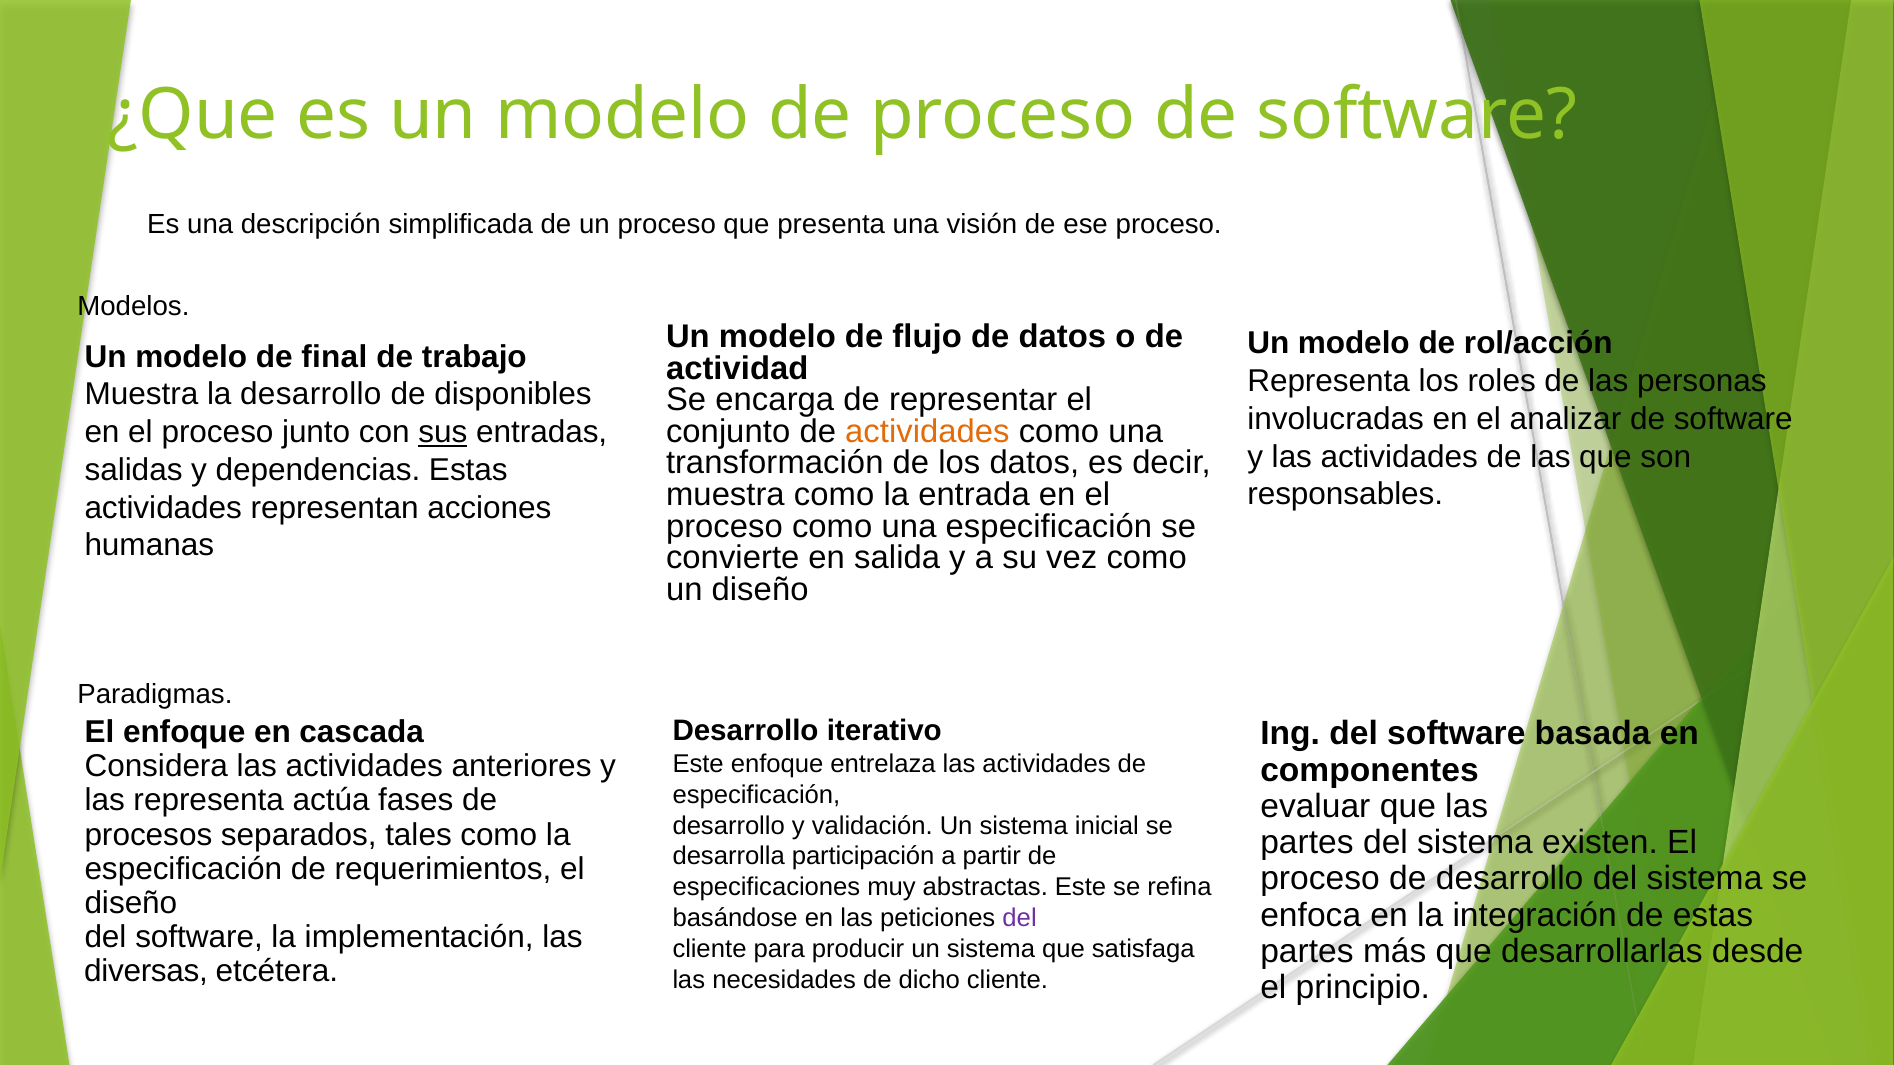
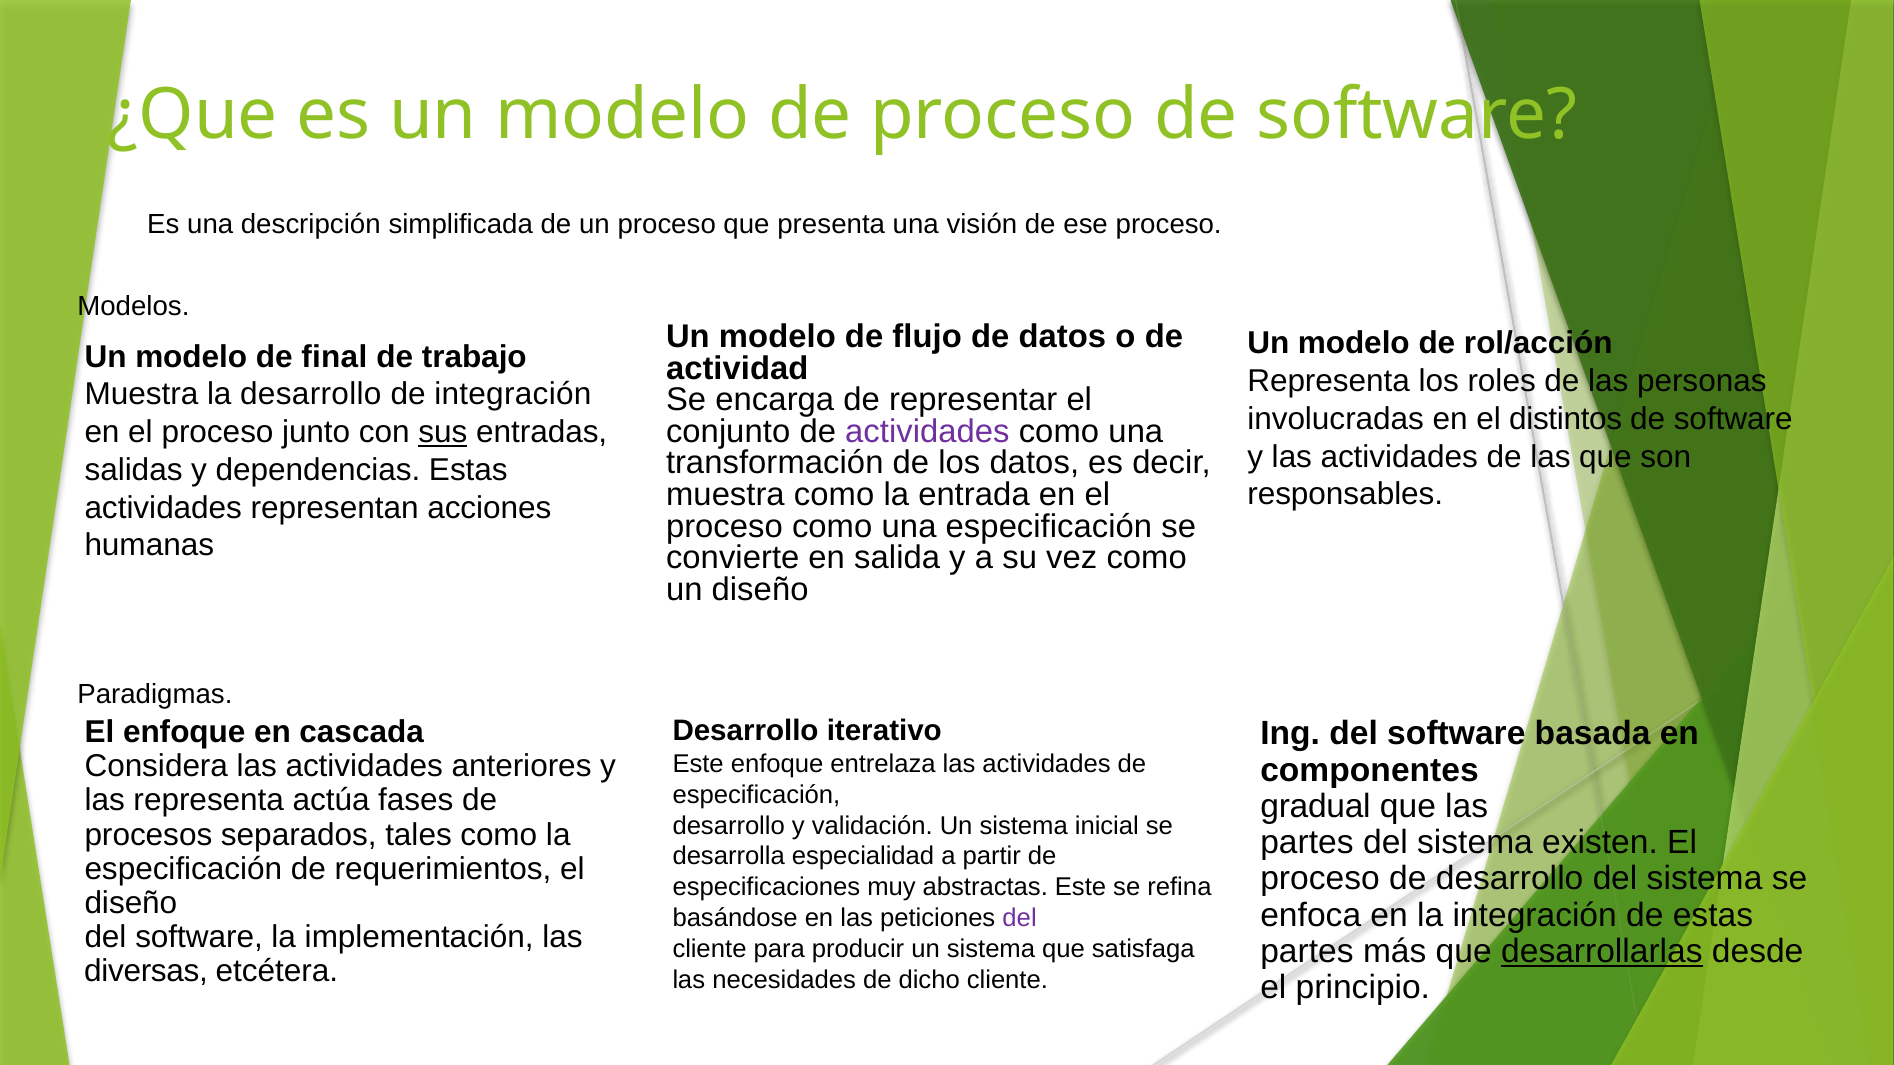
de disponibles: disponibles -> integración (513, 395)
analizar: analizar -> distintos (1566, 419)
actividades colour: orange -> purple (927, 432)
evaluar: evaluar -> gradual (1316, 807)
participación: participación -> especialidad (863, 857)
desarrollarlas underline: none -> present (1602, 952)
